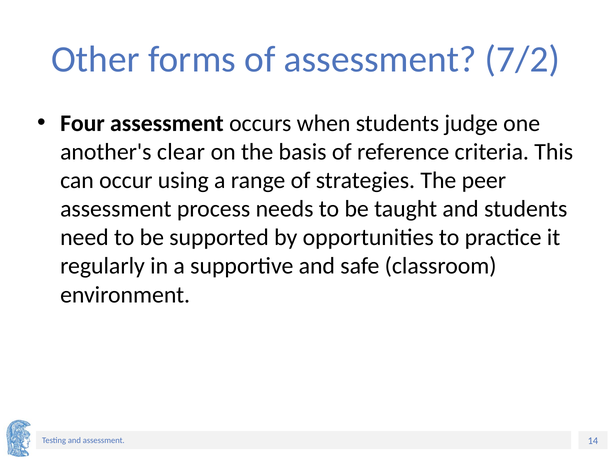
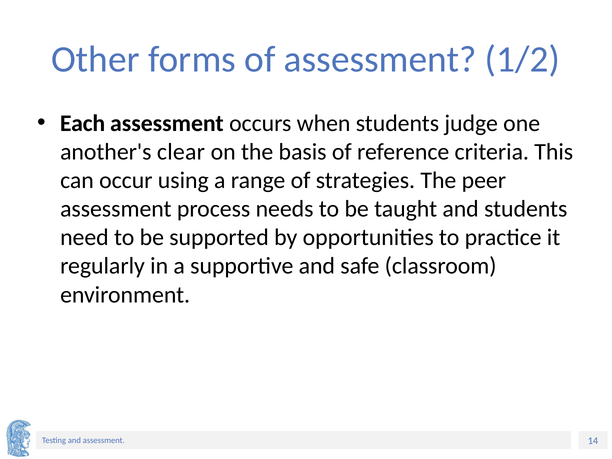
7/2: 7/2 -> 1/2 (522, 59)
Four: Four -> Each (83, 123)
